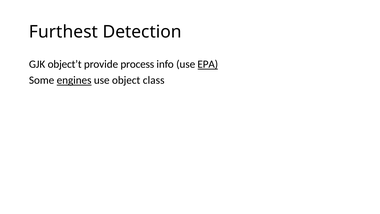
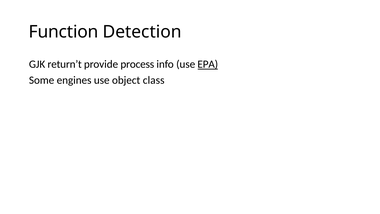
Furthest: Furthest -> Function (64, 32)
object’t: object’t -> return’t (65, 64)
engines underline: present -> none (74, 80)
